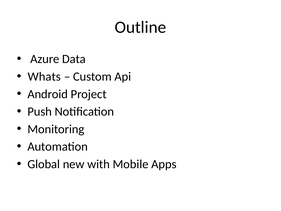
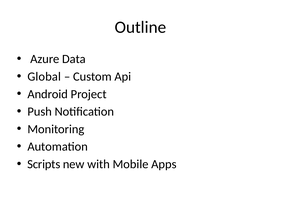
Whats: Whats -> Global (44, 76)
Global: Global -> Scripts (44, 164)
